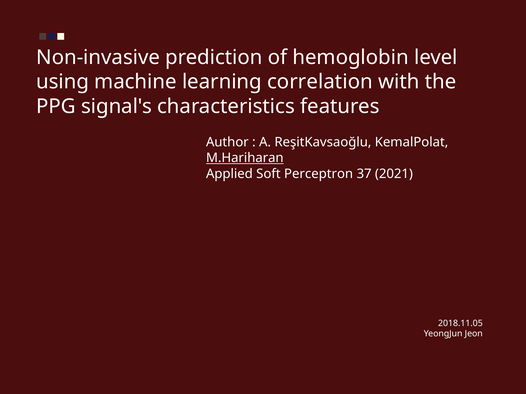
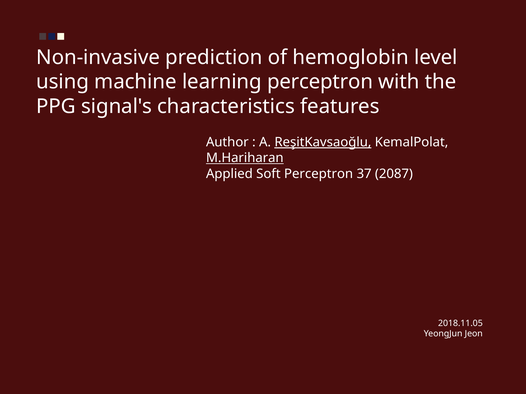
learning correlation: correlation -> perceptron (320, 82)
ReşitKavsaoğlu underline: none -> present (323, 142)
2021: 2021 -> 2087 (394, 174)
